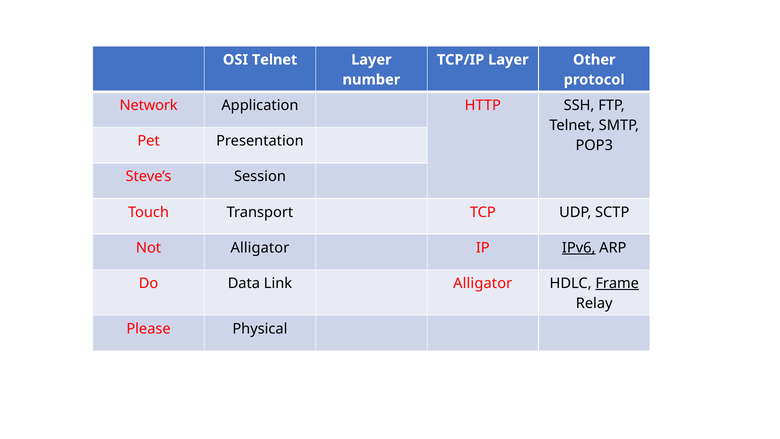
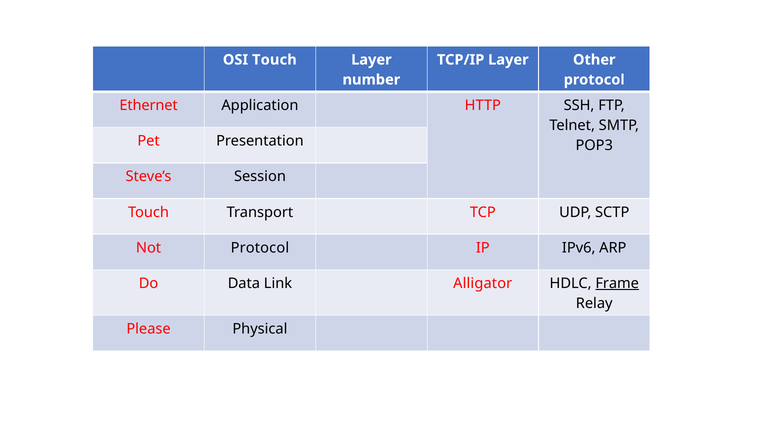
OSI Telnet: Telnet -> Touch (274, 60)
Network: Network -> Ethernet (149, 105)
Not Alligator: Alligator -> Protocol (260, 248)
IPv6 underline: present -> none (579, 248)
